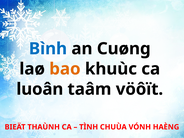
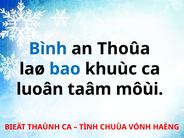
Cuøng: Cuøng -> Thoûa (124, 49)
bao colour: orange -> blue (65, 69)
vöôït: vöôït -> môùi (139, 89)
